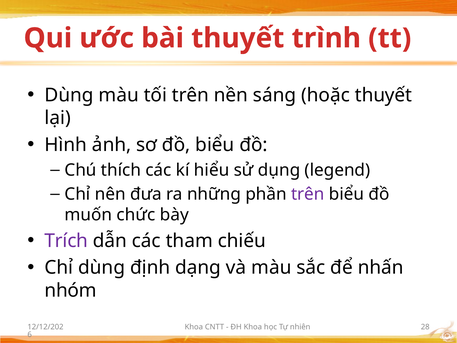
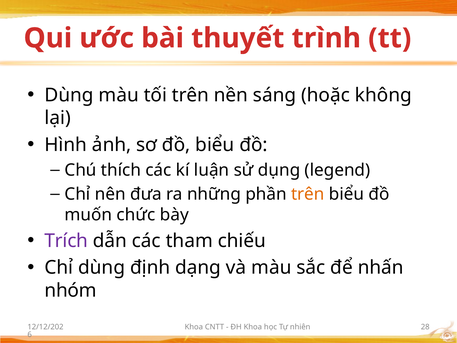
hoặc thuyết: thuyết -> không (383, 95)
hiểu: hiểu -> luận (212, 170)
trên colour: purple -> orange (308, 194)
